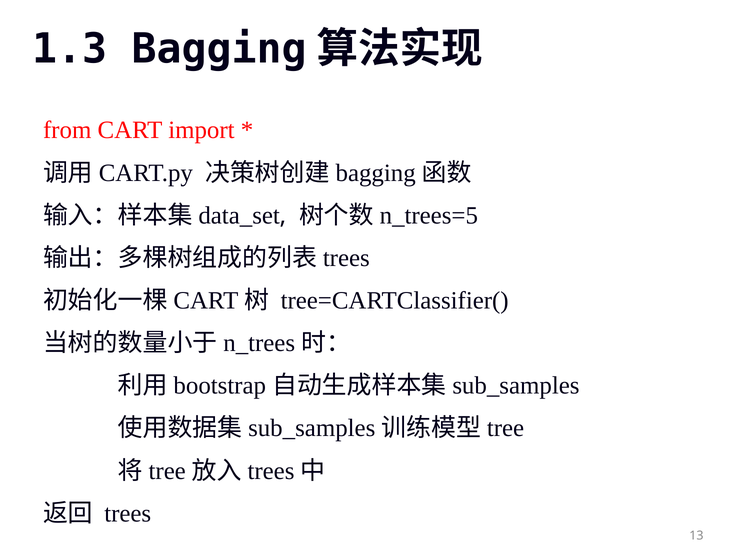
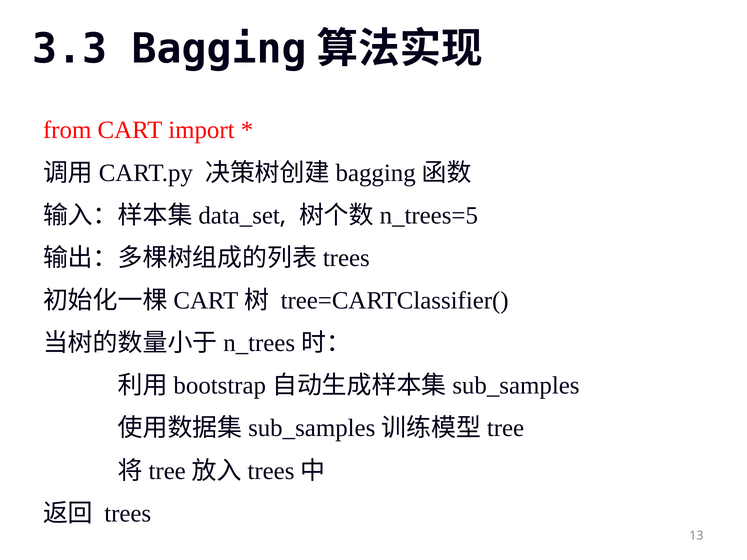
1.3: 1.3 -> 3.3 (70, 49)
